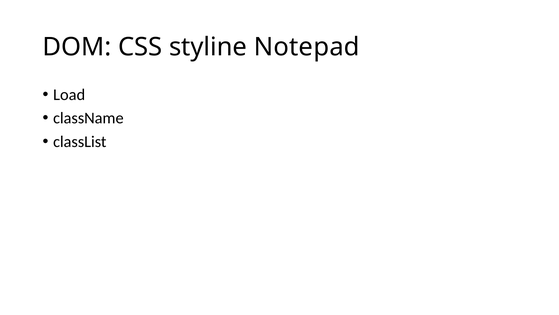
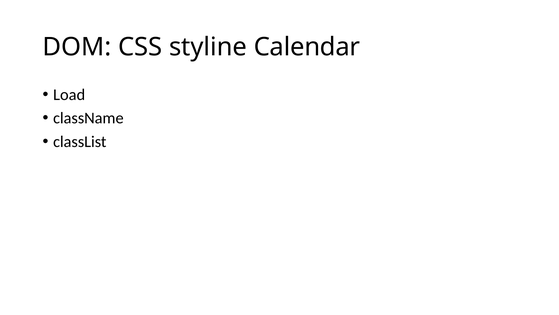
Notepad: Notepad -> Calendar (307, 47)
